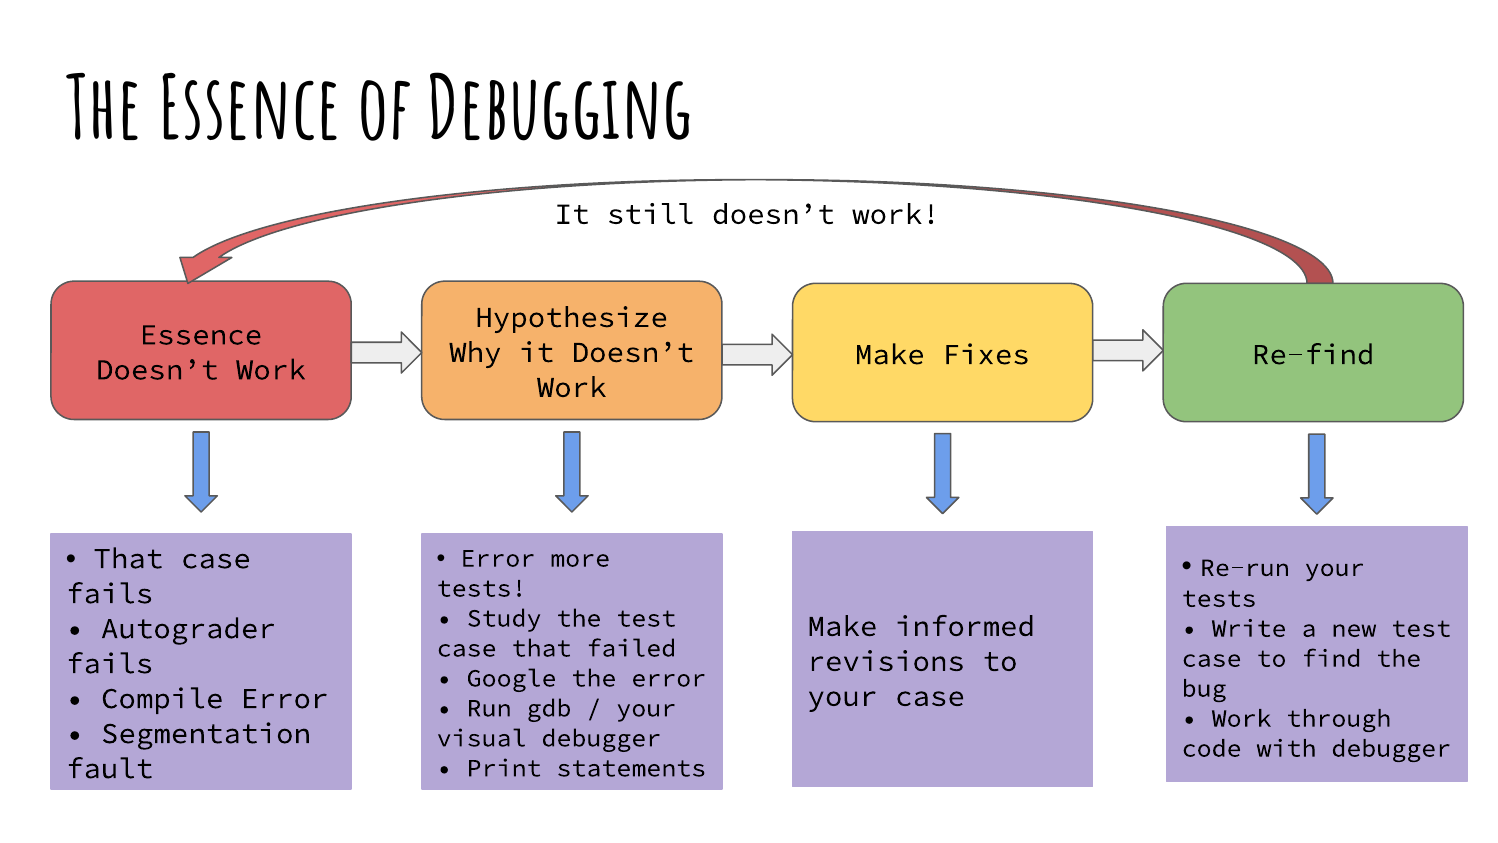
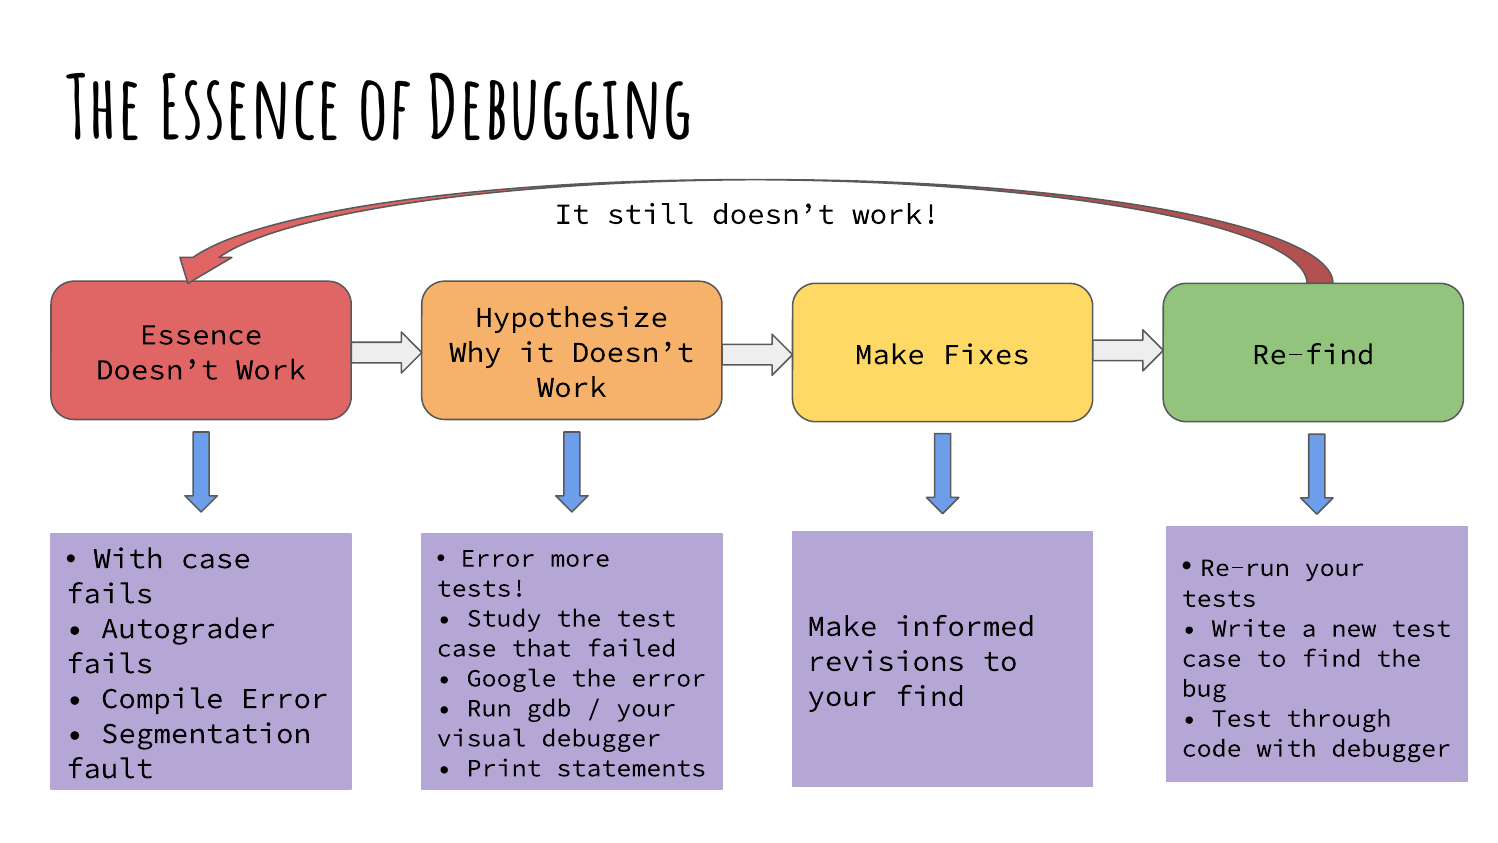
That: That -> With (128, 558)
your case: case -> find (930, 696)
Work: Work -> Test (1242, 718)
